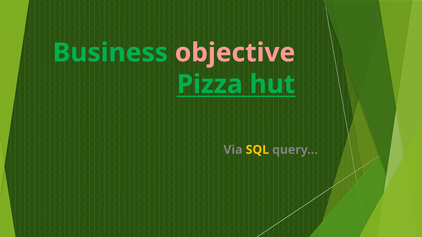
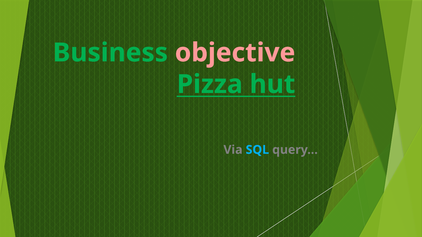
SQL colour: yellow -> light blue (257, 150)
